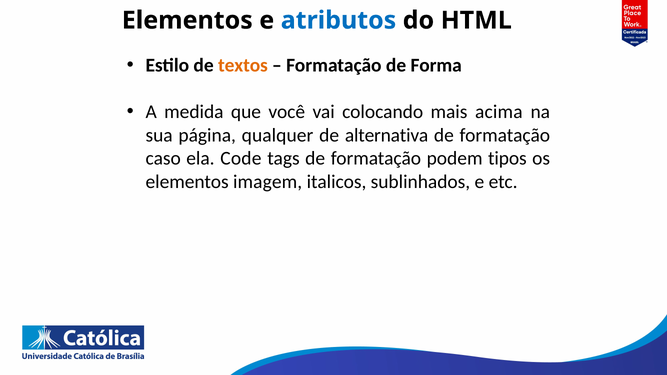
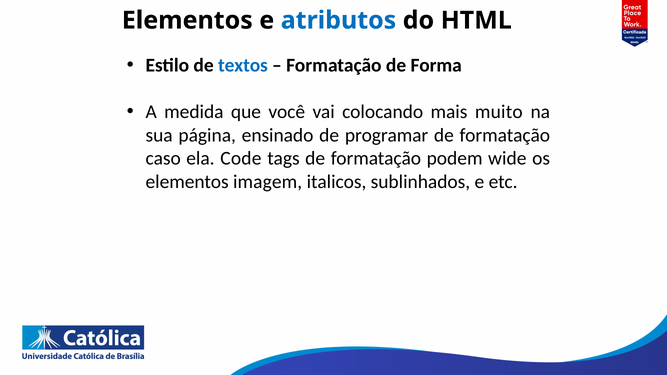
textos colour: orange -> blue (243, 65)
acima: acima -> muito (499, 112)
qualquer: qualquer -> ensinado (278, 135)
alternativa: alternativa -> programar (387, 135)
tipos: tipos -> wide (507, 159)
